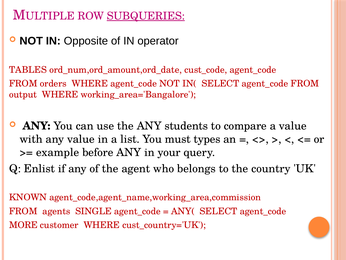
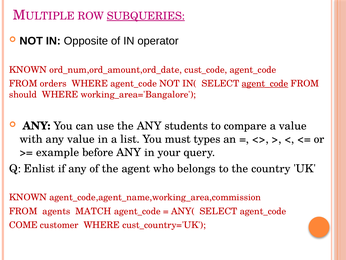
TABLES: TABLES -> KNOWN (28, 70)
agent_code underline: none -> present (265, 83)
output: output -> should (23, 94)
SINGLE: SINGLE -> MATCH (93, 211)
MORE: MORE -> COME (23, 225)
